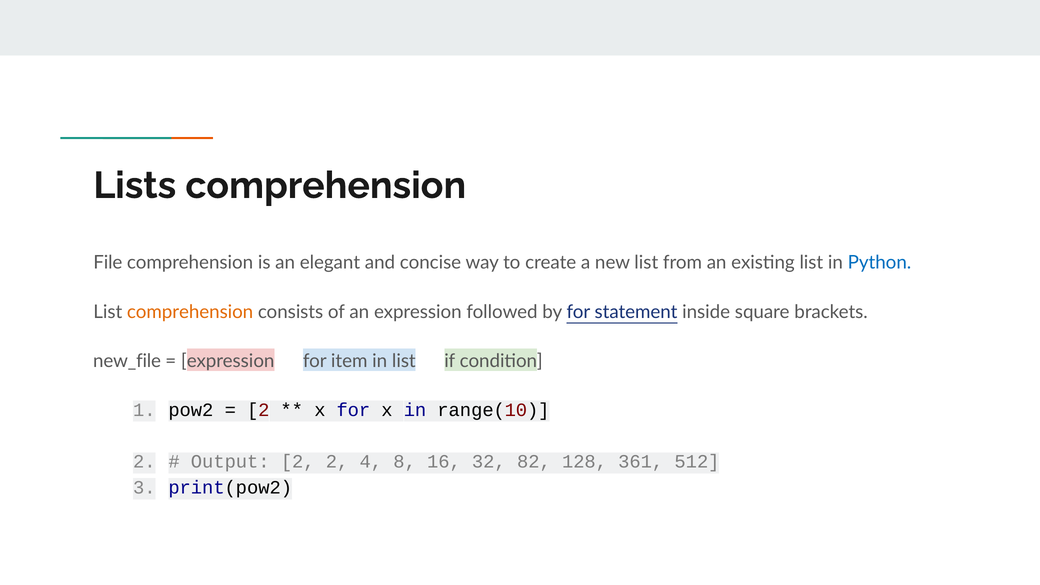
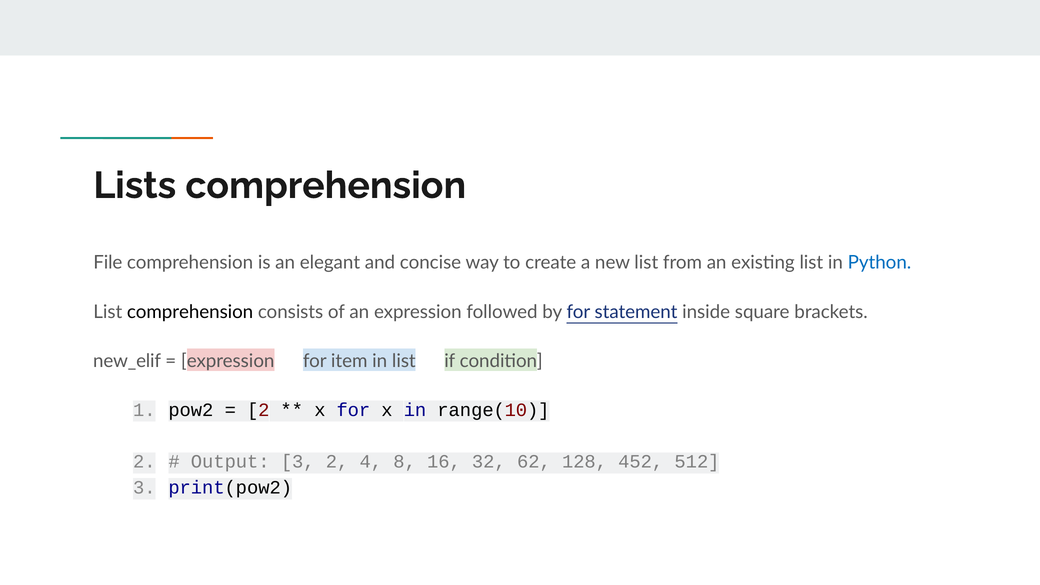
comprehension colour: orange -> black (190, 312)
new_file: new_file -> new_elif (127, 361)
Output 2: 2 -> 3 (298, 462)
82: 82 -> 62 (534, 462)
361: 361 -> 452 (641, 462)
